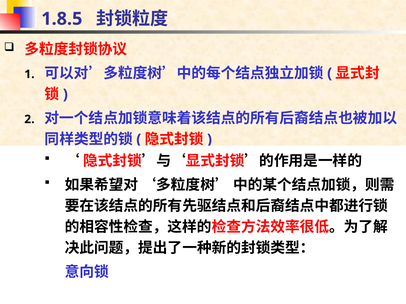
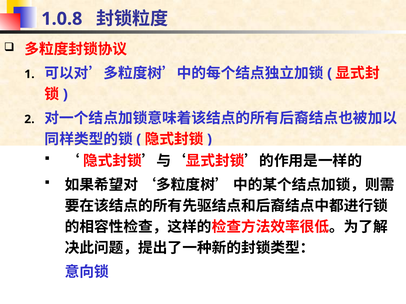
1.8.5: 1.8.5 -> 1.0.8 (62, 19)
